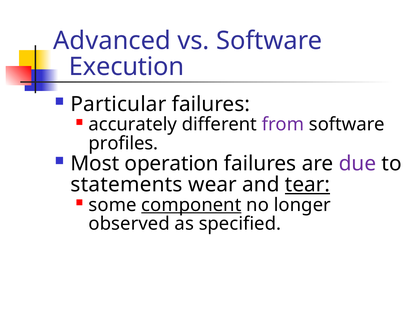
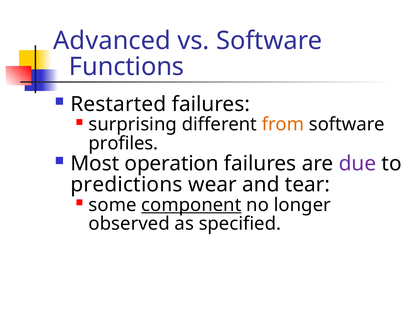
Execution: Execution -> Functions (127, 67)
Particular: Particular -> Restarted (118, 104)
accurately: accurately -> surprising (133, 124)
from colour: purple -> orange (283, 124)
statements: statements -> predictions (127, 185)
tear underline: present -> none (308, 185)
